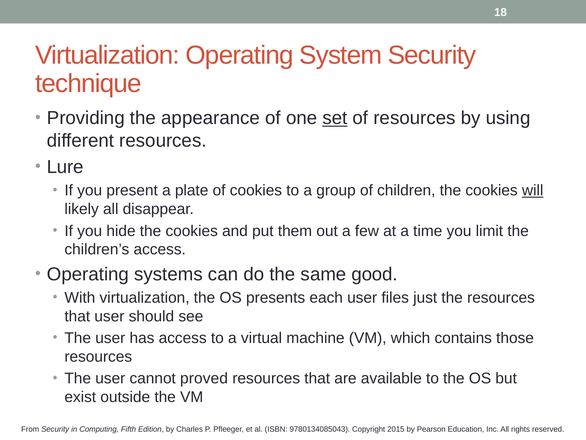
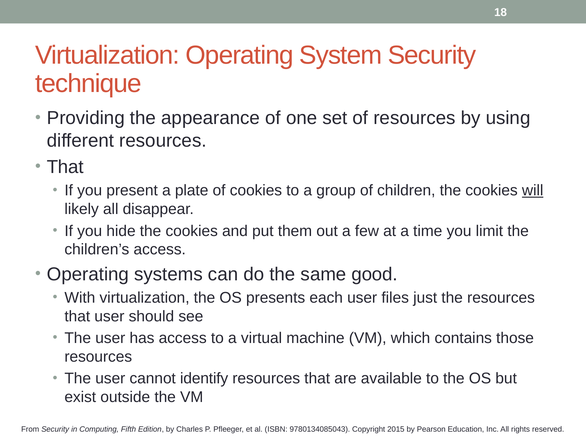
set underline: present -> none (335, 118)
Lure: Lure -> That (65, 167)
proved: proved -> identify (204, 378)
